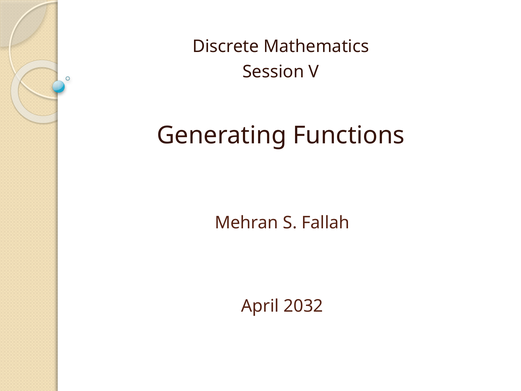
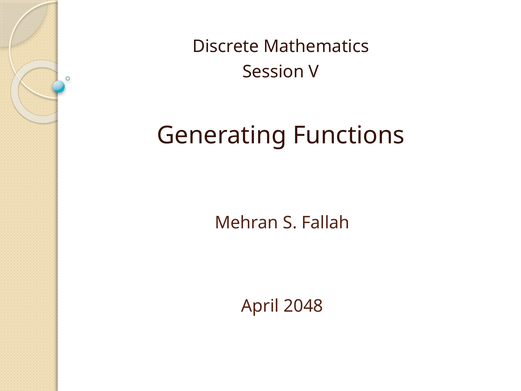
2032: 2032 -> 2048 (303, 306)
